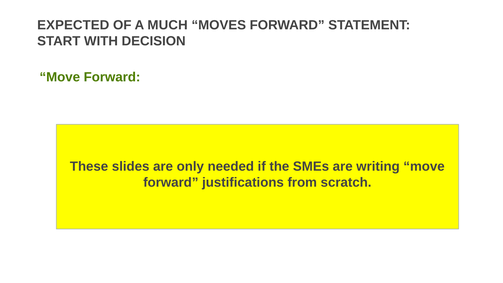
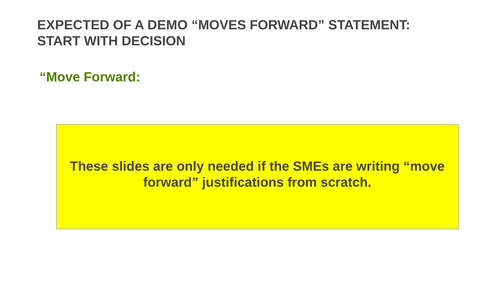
MUCH: MUCH -> DEMO (168, 25)
